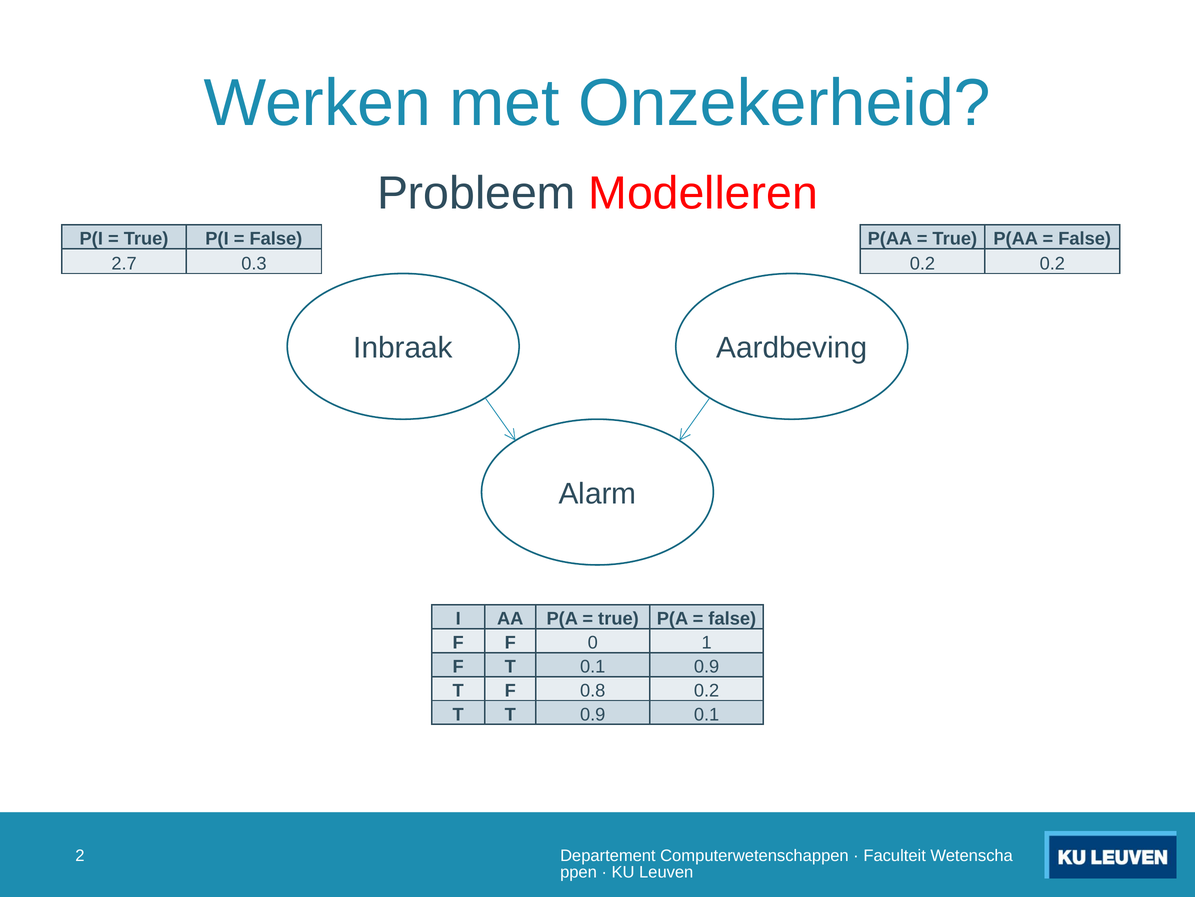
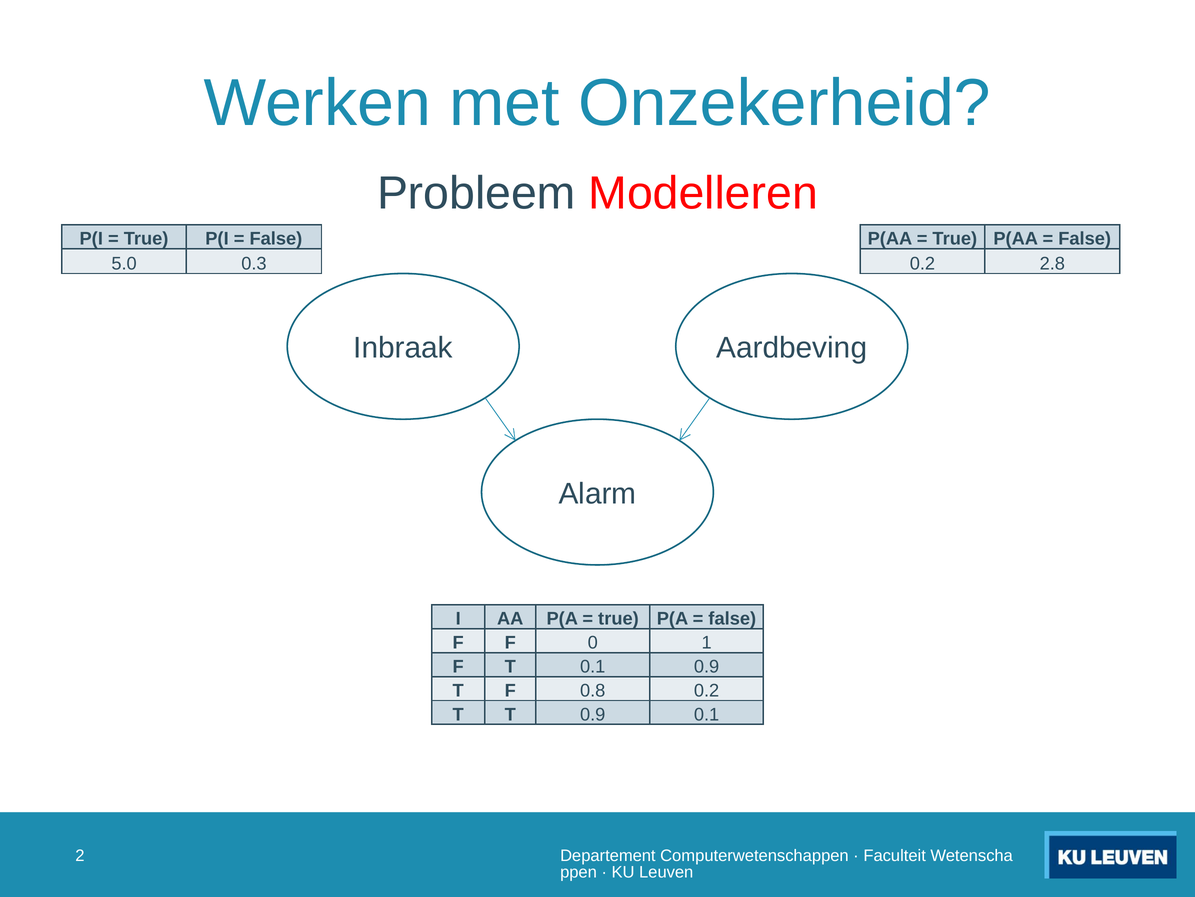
2.7: 2.7 -> 5.0 (124, 263)
0.2 0.2: 0.2 -> 2.8 (1052, 263)
